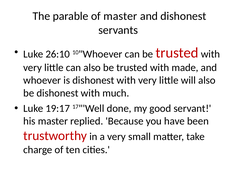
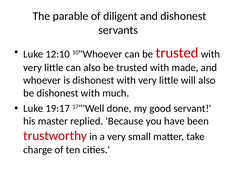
of master: master -> diligent (120, 16)
26:10: 26:10 -> 12:10 (58, 54)
